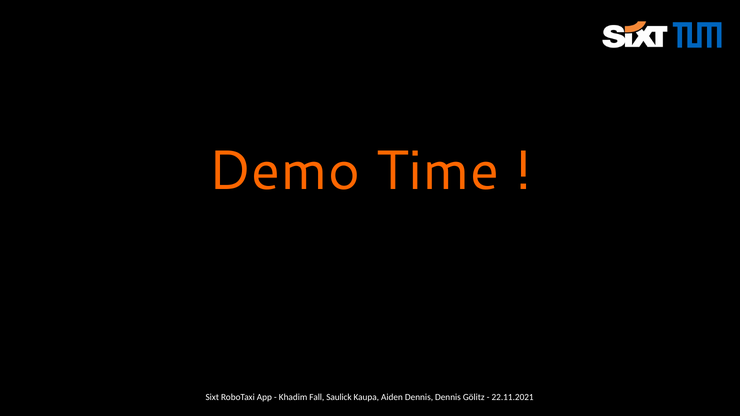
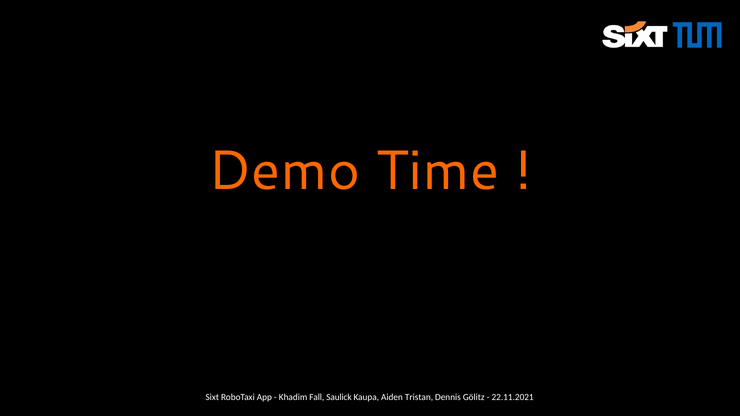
Aiden Dennis: Dennis -> Tristan (419, 397)
